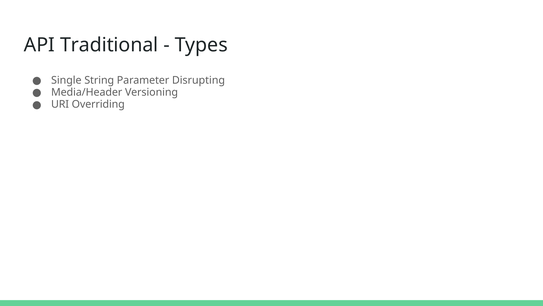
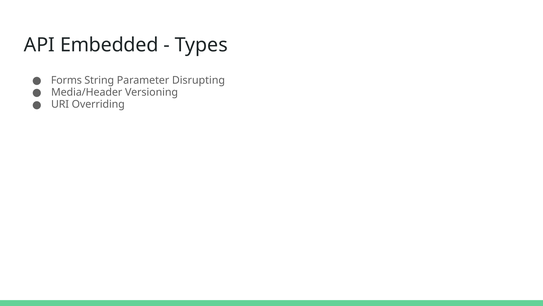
Traditional: Traditional -> Embedded (109, 45)
Single: Single -> Forms (66, 80)
